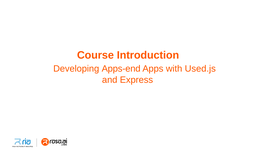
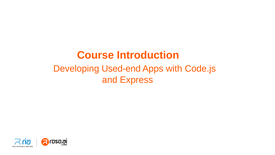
Apps-end: Apps-end -> Used-end (121, 68)
Used.js: Used.js -> Code.js (200, 68)
